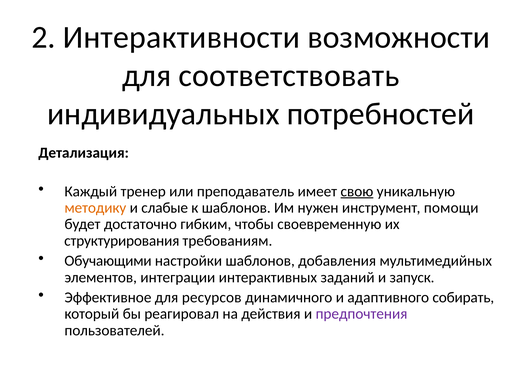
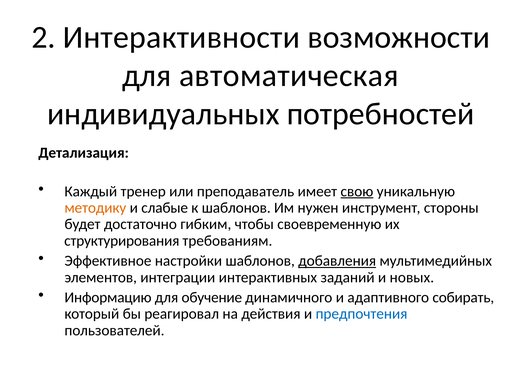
соответствовать: соответствовать -> автоматическая (289, 76)
помощи: помощи -> стороны (451, 208)
Обучающими: Обучающими -> Эффективное (108, 261)
добавления underline: none -> present (337, 261)
запуск: запуск -> новых (412, 277)
Эффективное: Эффективное -> Информацию (108, 297)
ресурсов: ресурсов -> обучение (212, 297)
предпочтения colour: purple -> blue (362, 313)
